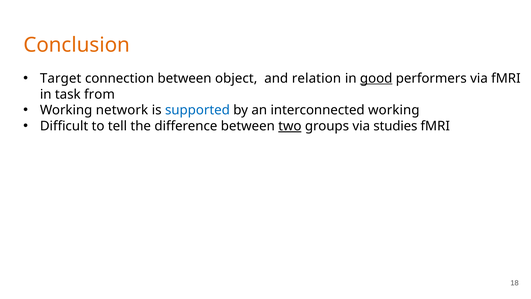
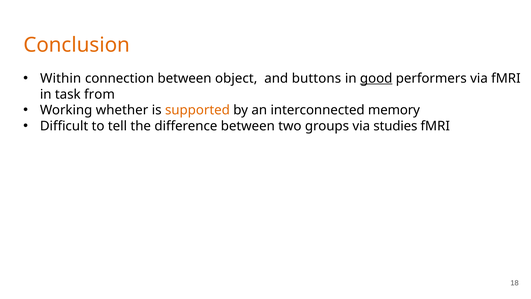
Target: Target -> Within (61, 78)
relation: relation -> buttons (316, 78)
network: network -> whether (122, 110)
supported colour: blue -> orange (197, 110)
interconnected working: working -> memory (394, 110)
two underline: present -> none (290, 126)
